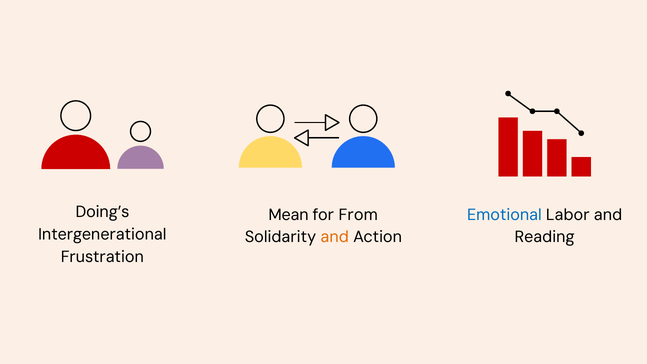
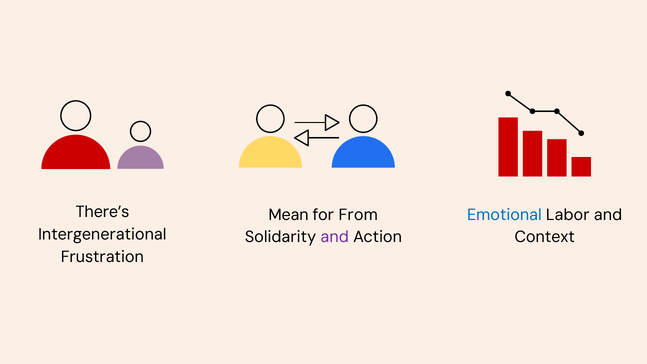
Doing’s: Doing’s -> There’s (102, 212)
and colour: orange -> purple (335, 237)
Reading: Reading -> Context (545, 237)
